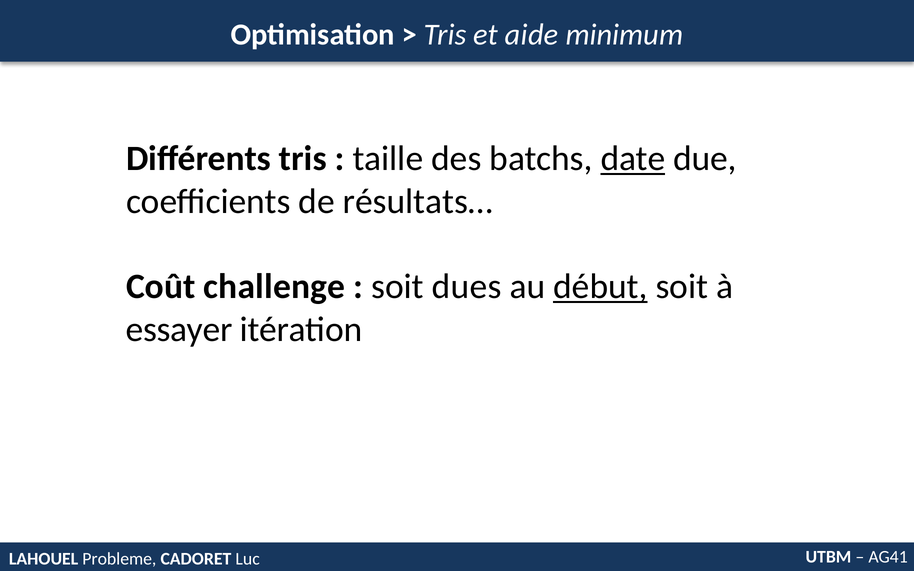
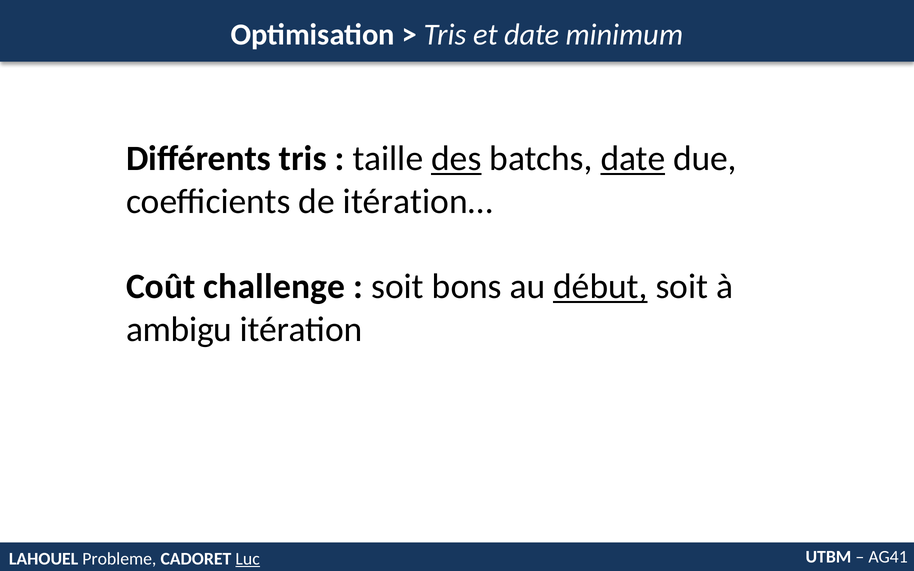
et aide: aide -> date (532, 35)
des underline: none -> present (456, 159)
résultats…: résultats… -> itération… (418, 201)
dues: dues -> bons (467, 287)
essayer: essayer -> ambigu (179, 329)
Luc underline: none -> present (248, 559)
